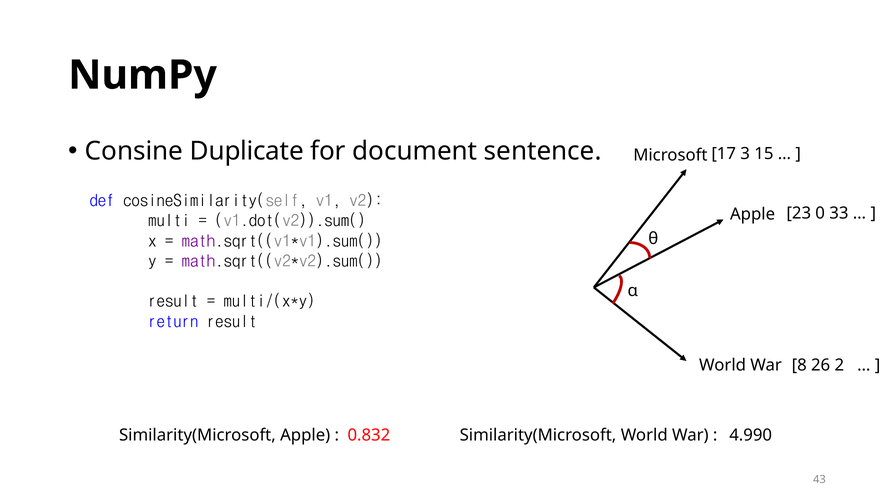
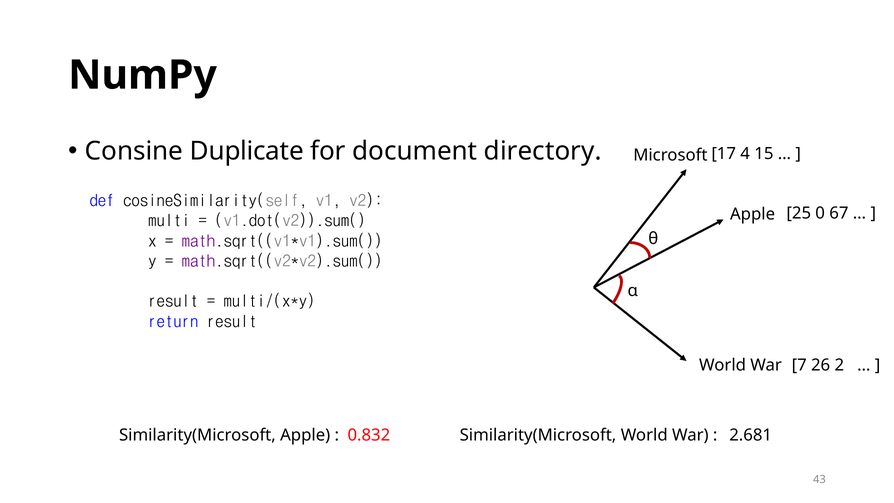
sentence: sentence -> directory (543, 151)
3: 3 -> 4 (745, 153)
23: 23 -> 25 (799, 213)
33: 33 -> 67 (839, 213)
8: 8 -> 7 (799, 365)
4.990: 4.990 -> 2.681 (751, 435)
